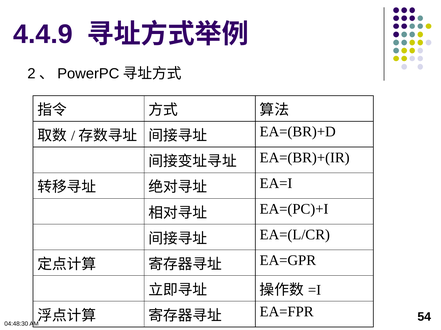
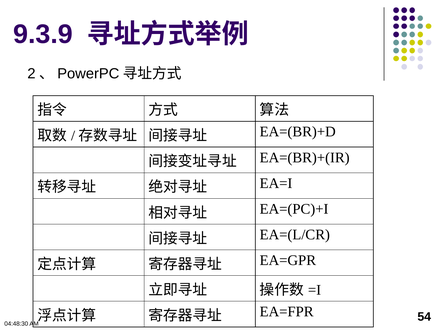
4.4.9: 4.4.9 -> 9.3.9 (43, 34)
